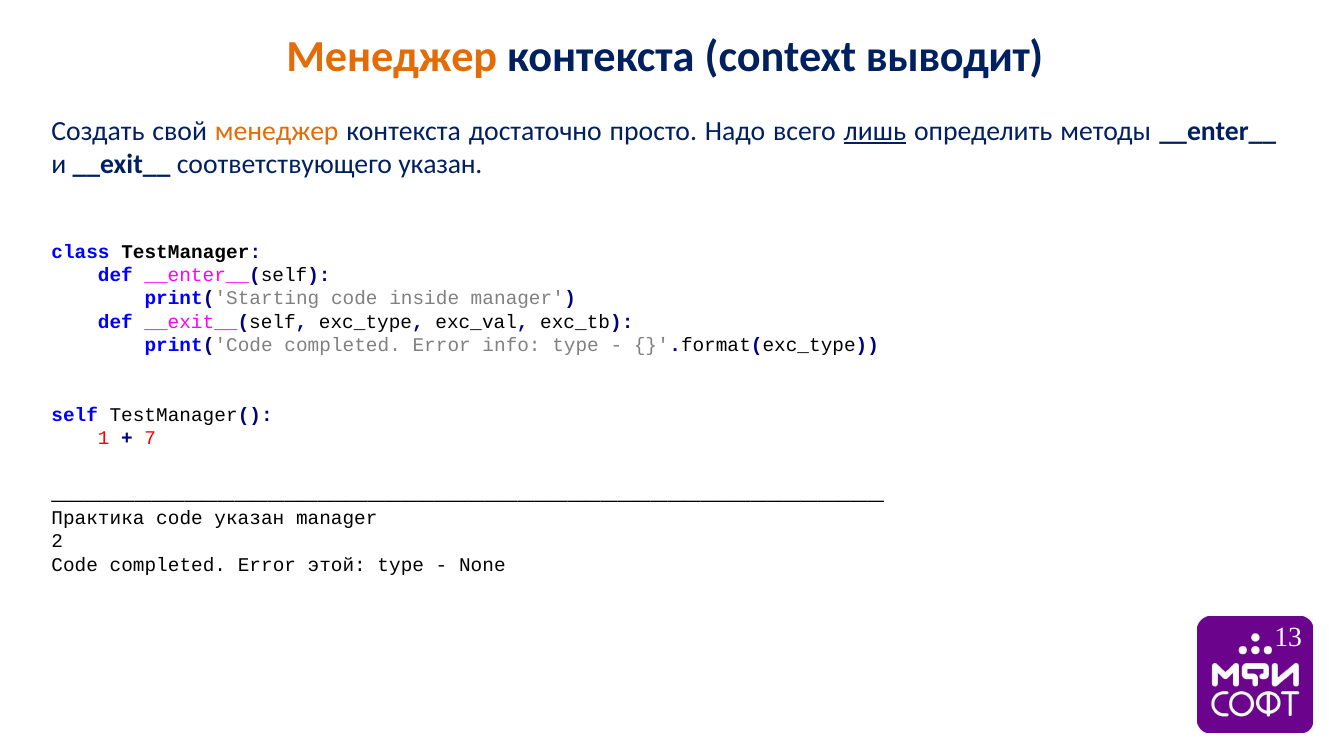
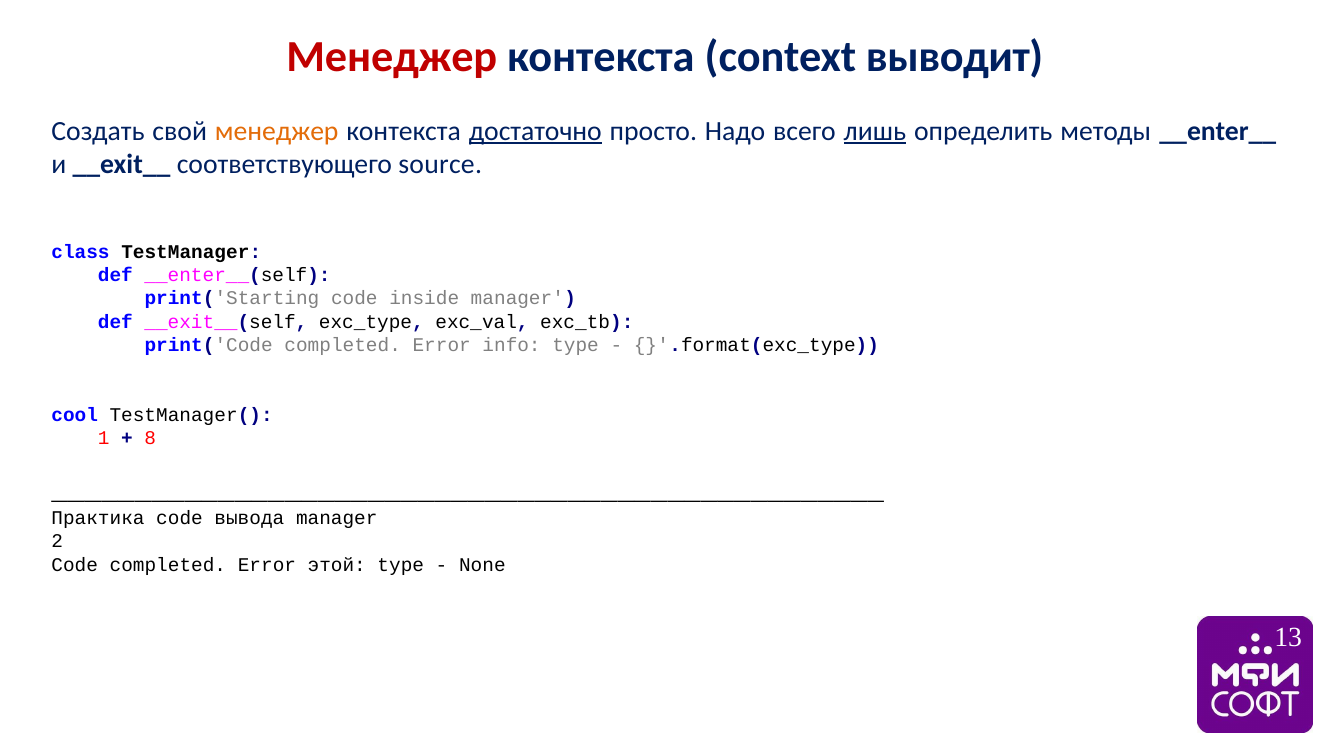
Менеджер colour: orange -> red (392, 57)
достаточно underline: none -> present (535, 131)
соответствующего указан: указан -> source (440, 164)
self: self -> cool (75, 415)
7: 7 -> 8 (150, 438)
code указан: указан -> вывода (249, 518)
